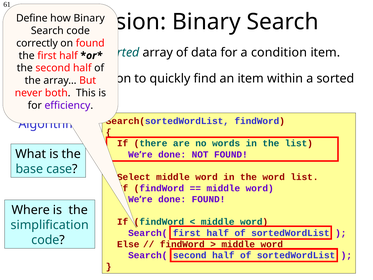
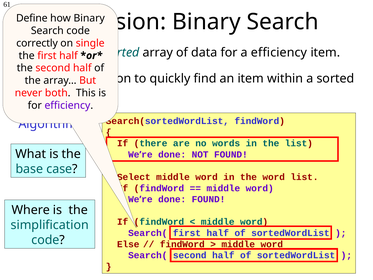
on found: found -> single (90, 43)
a condition: condition -> efficiency (279, 52)
